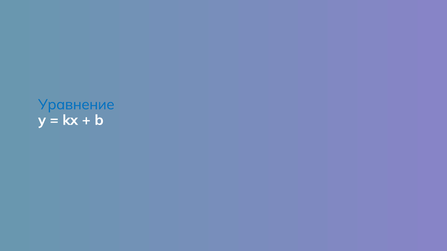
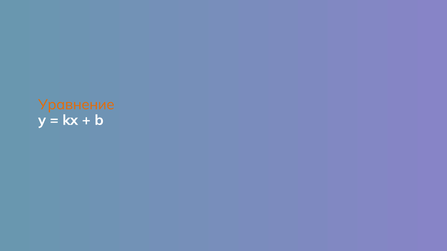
Уравнение colour: blue -> orange (76, 105)
